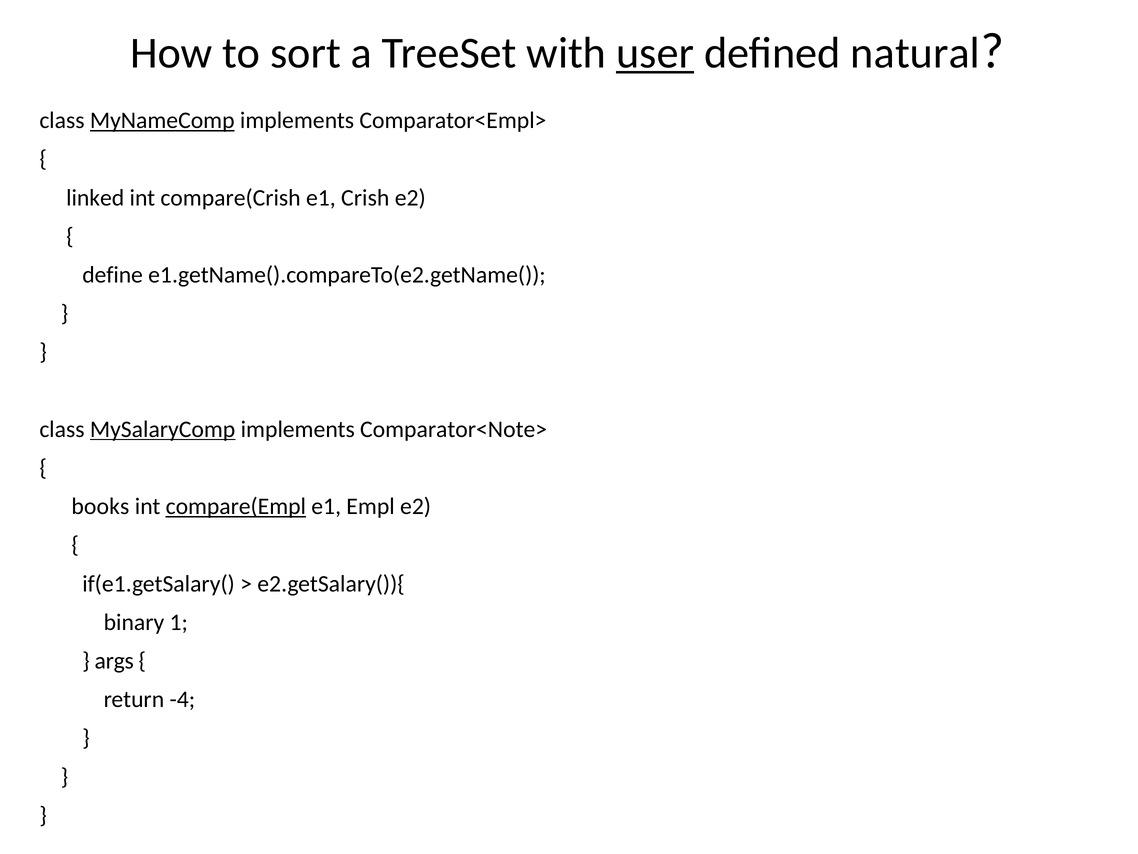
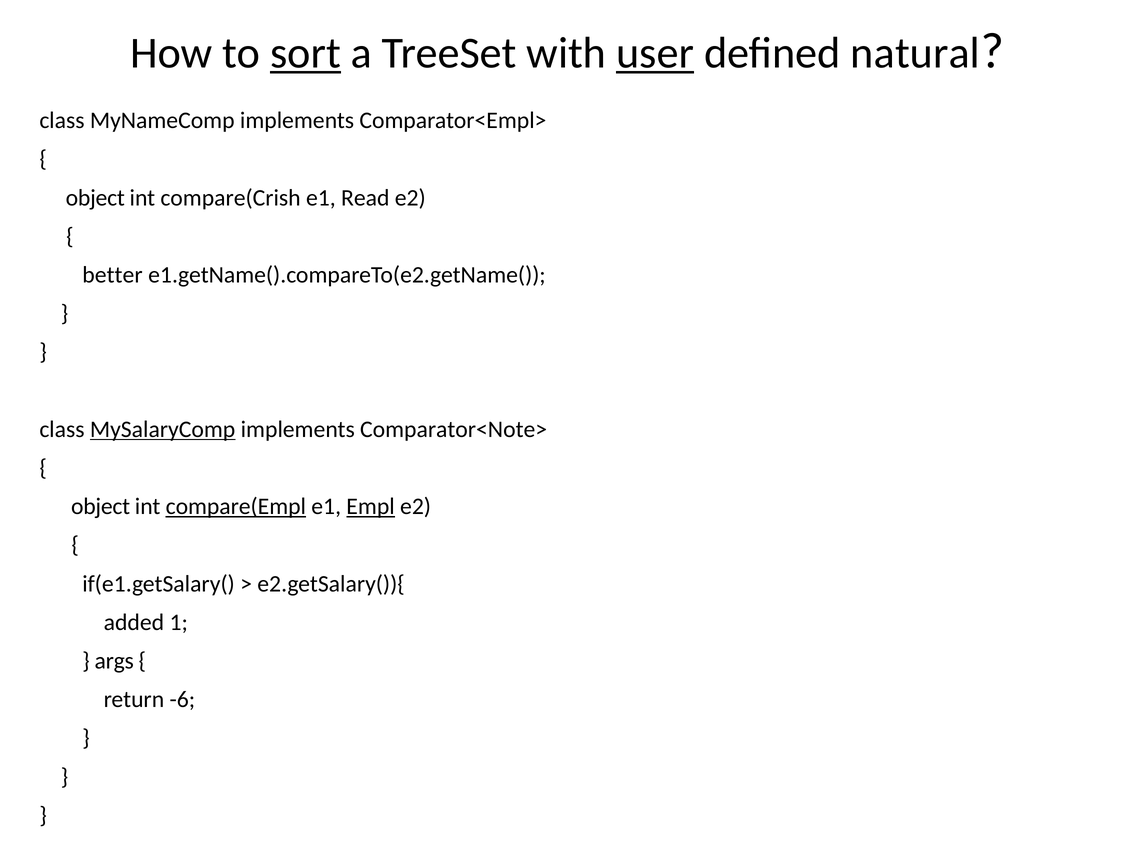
sort underline: none -> present (305, 53)
MyNameComp underline: present -> none (162, 120)
linked: linked -> object (95, 198)
Crish: Crish -> Read (365, 198)
define: define -> better (112, 275)
books: books -> object (101, 506)
Empl underline: none -> present (371, 506)
binary: binary -> added (134, 622)
-4: -4 -> -6 (182, 699)
